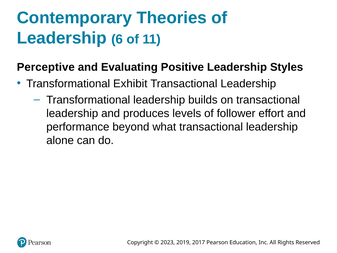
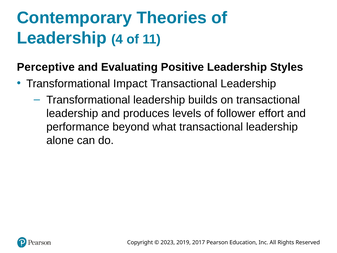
6: 6 -> 4 (117, 39)
Exhibit: Exhibit -> Impact (130, 84)
